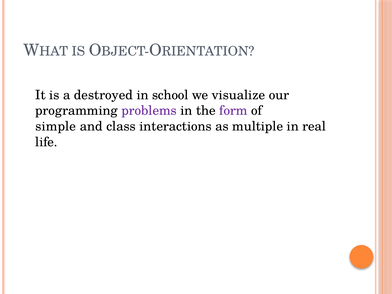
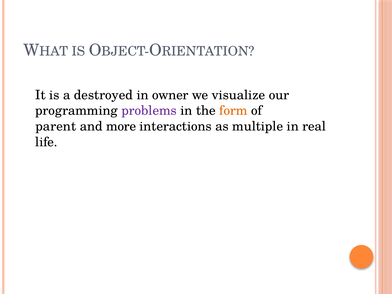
school: school -> owner (170, 95)
form colour: purple -> orange (233, 111)
simple: simple -> parent (56, 126)
class: class -> more (121, 126)
